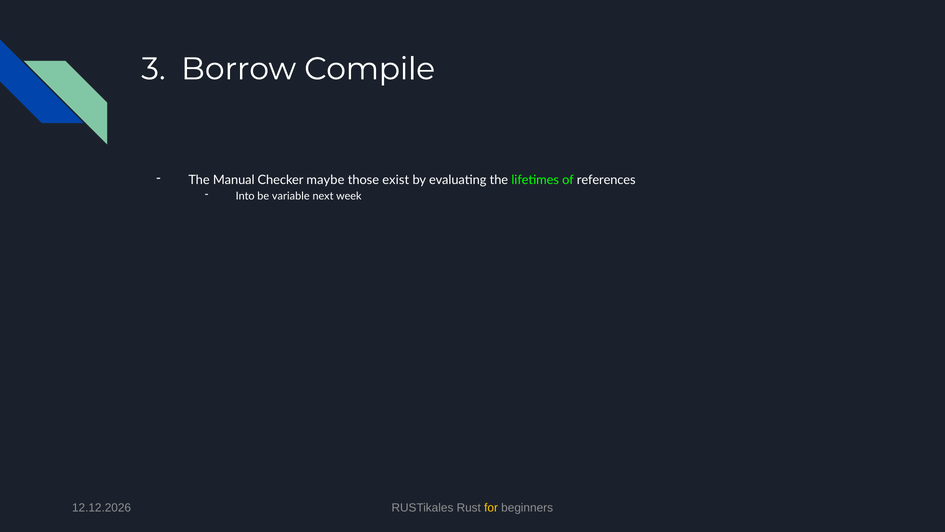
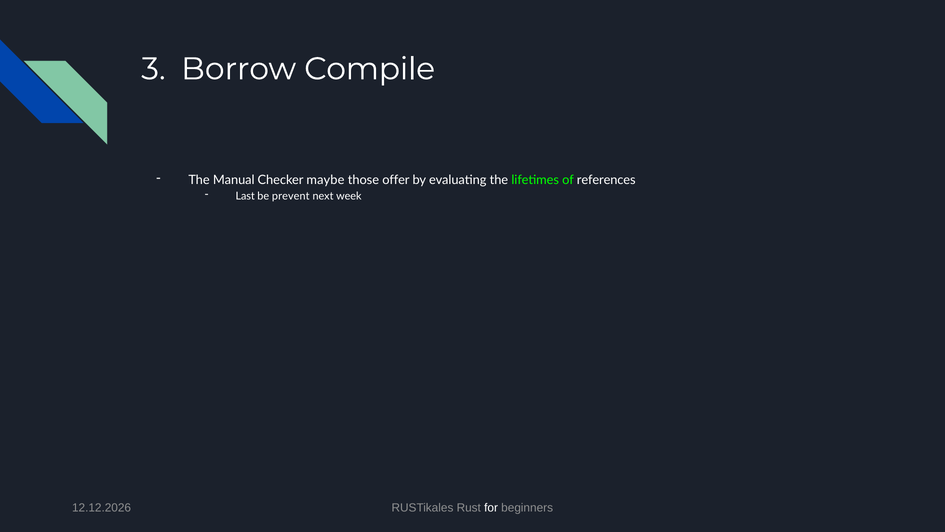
exist: exist -> offer (396, 180)
Into: Into -> Last (245, 196)
variable: variable -> prevent (291, 196)
for colour: yellow -> white (491, 508)
